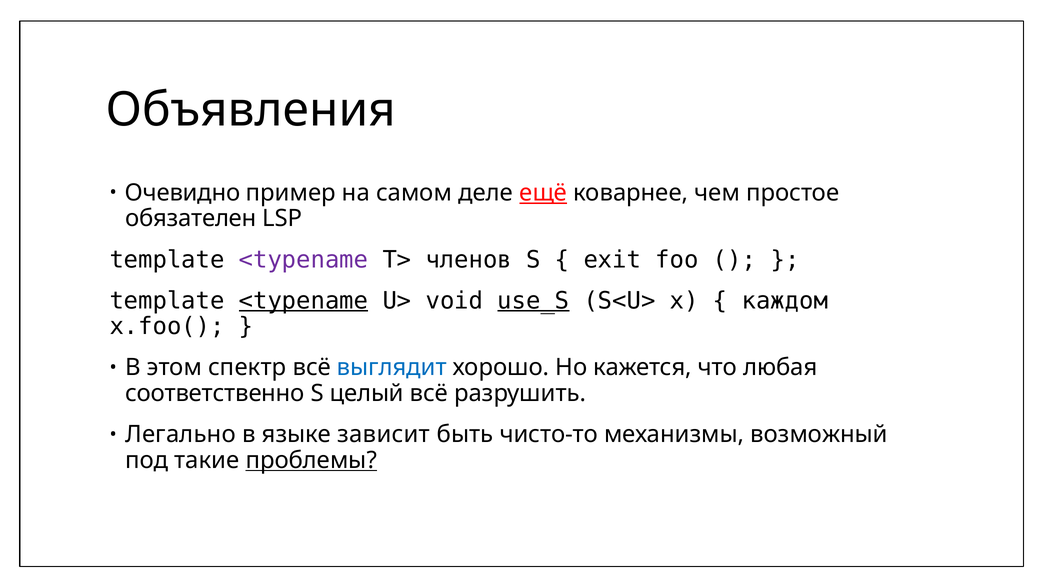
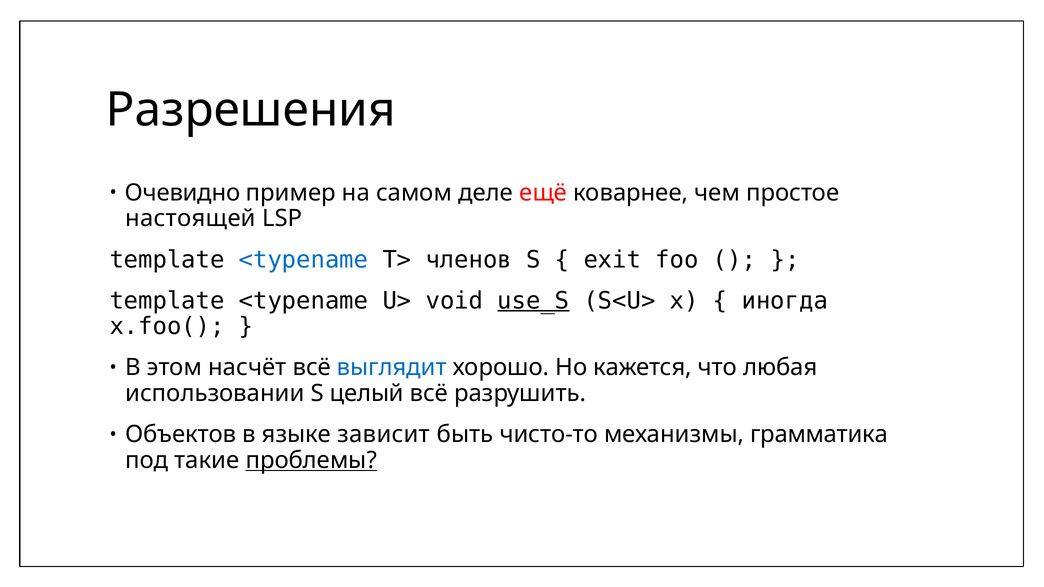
Объявления: Объявления -> Разрешения (251, 110)
ещё underline: present -> none (543, 193)
обязателен: обязателен -> настоящей (191, 219)
<typename colour: purple -> blue (303, 260)
<typename underline: present -> none (303, 301)
каждом: каждом -> иногда (785, 301)
спектр: спектр -> насчёт (247, 368)
соответственно: соответственно -> использовании (215, 394)
Легально: Легально -> Объектов (181, 435)
возможный: возможный -> грамматика (819, 435)
